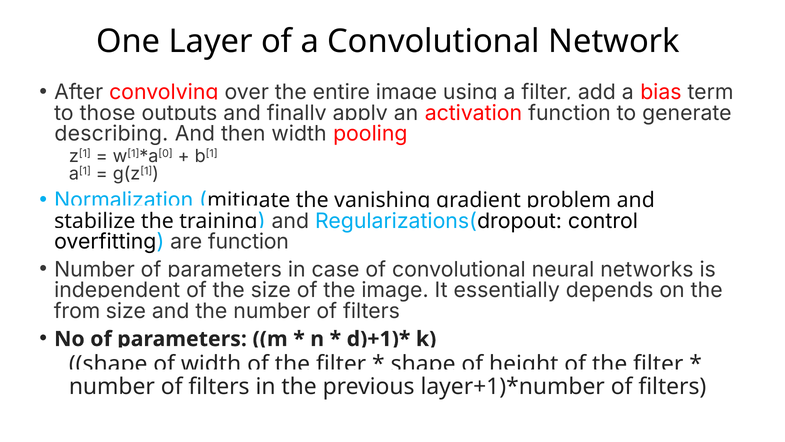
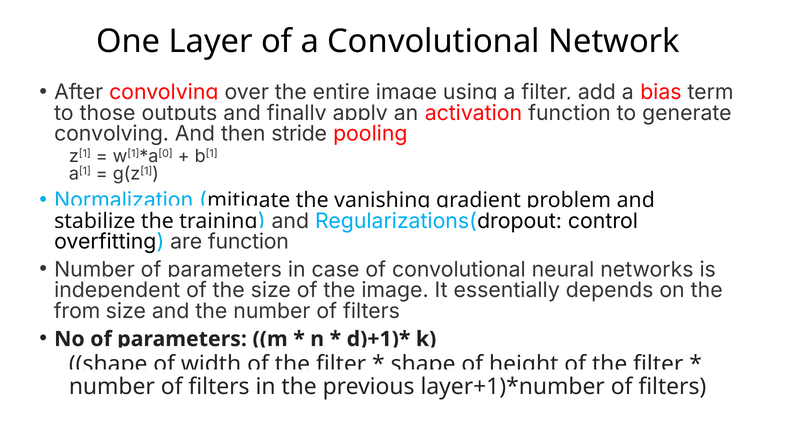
describing: describing -> convolving (112, 134)
then width: width -> stride (299, 134)
